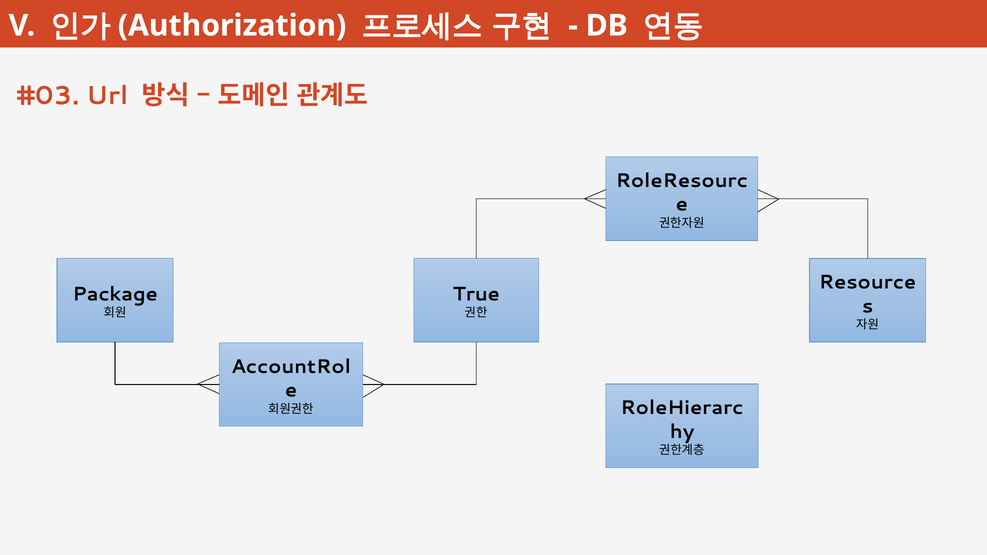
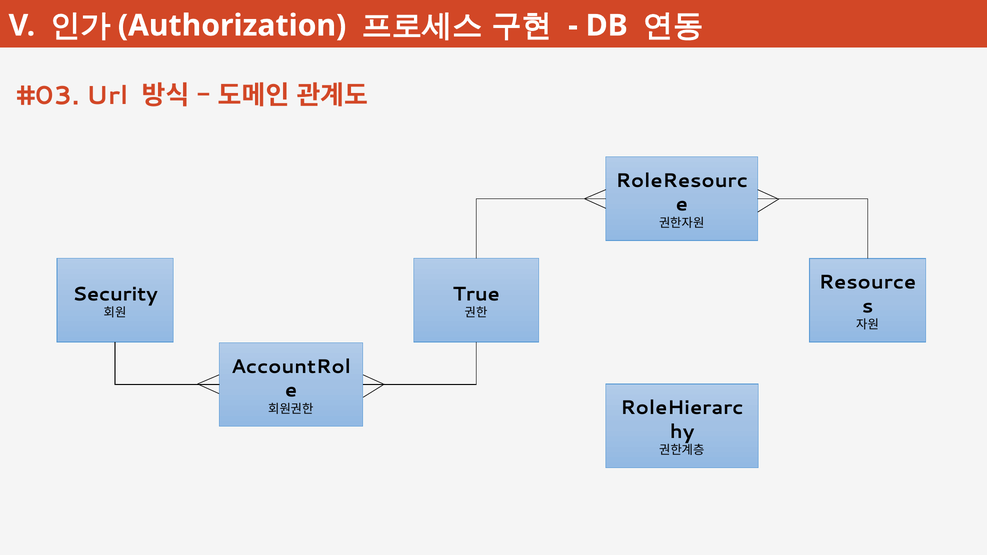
Package: Package -> Security (115, 294)
